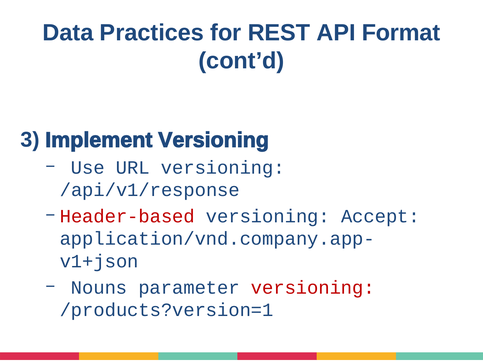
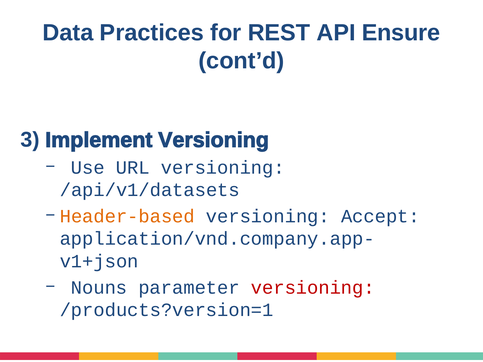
Format: Format -> Ensure (401, 33)
/api/v1/response: /api/v1/response -> /api/v1/datasets (150, 190)
Header-based colour: red -> orange (127, 216)
